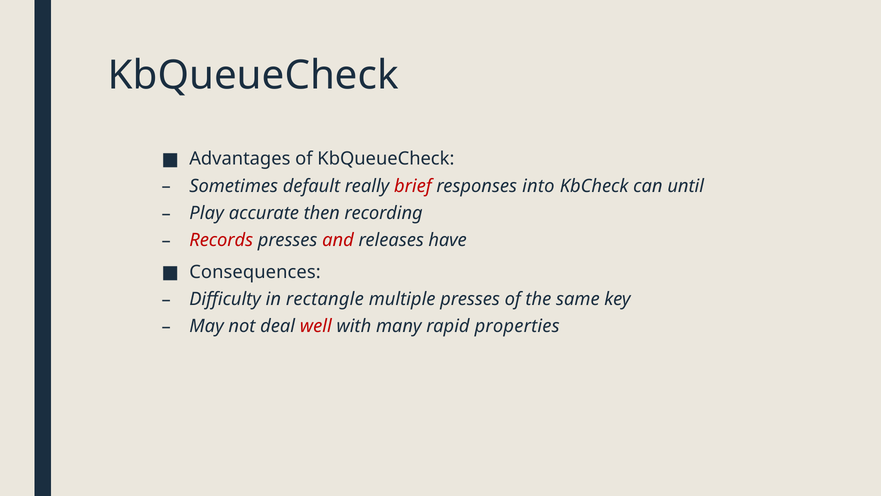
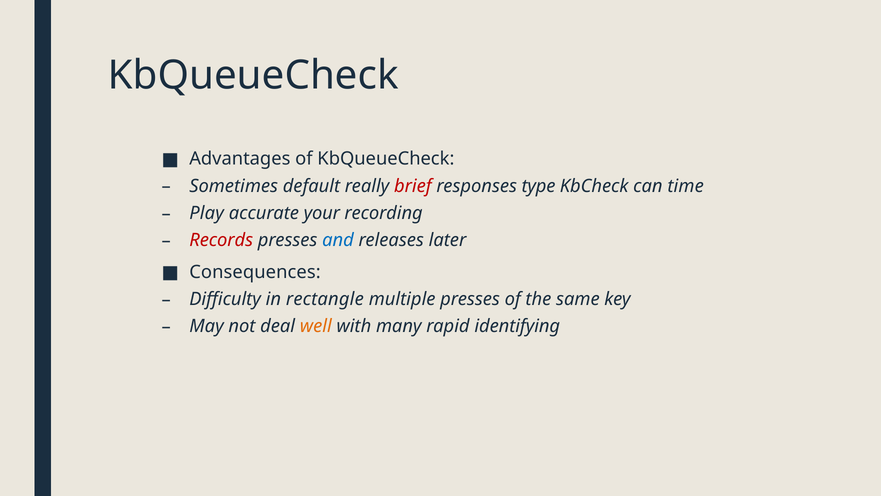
into: into -> type (539, 186)
until: until -> time (686, 186)
then: then -> your (322, 213)
and colour: red -> blue (338, 240)
have: have -> later (447, 240)
well colour: red -> orange (316, 326)
properties: properties -> identifying (517, 326)
